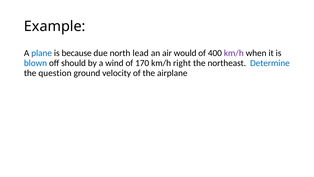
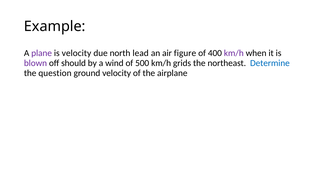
plane colour: blue -> purple (42, 53)
is because: because -> velocity (77, 53)
would: would -> figure (185, 53)
blown colour: blue -> purple (35, 63)
170: 170 -> 500 (142, 63)
right: right -> grids (182, 63)
